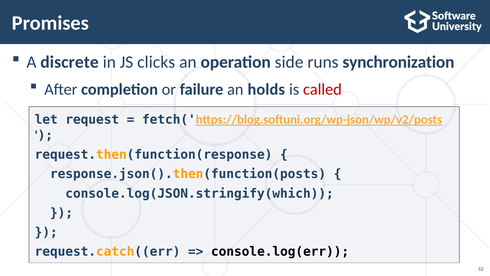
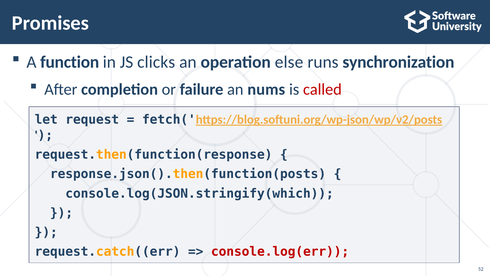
discrete: discrete -> function (70, 62)
side: side -> else (289, 62)
holds: holds -> nums (266, 89)
console.log(err colour: black -> red (280, 251)
